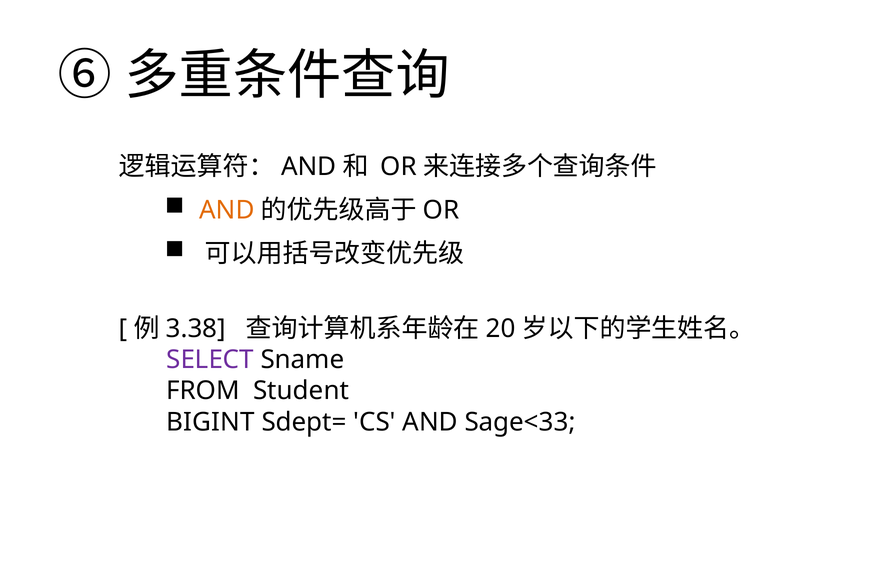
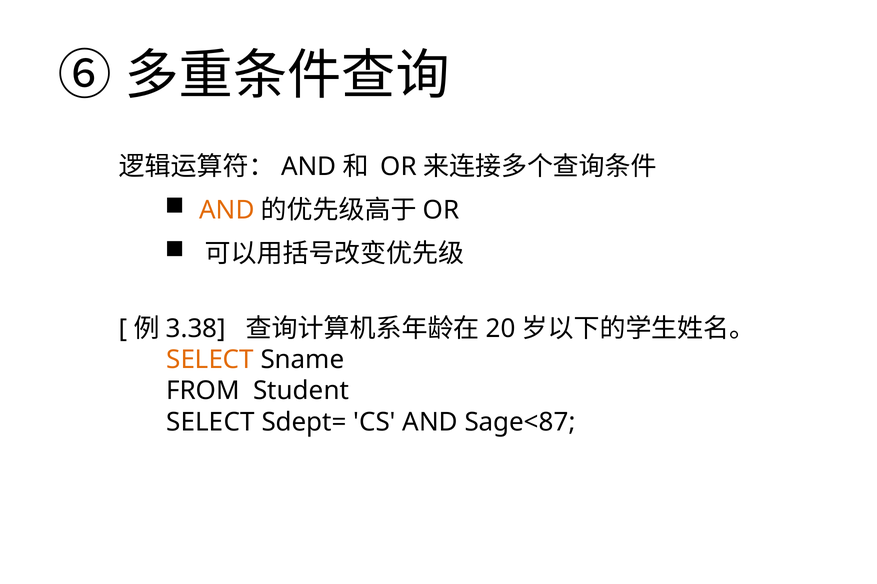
SELECT colour: purple -> orange (210, 360)
BIGINT: BIGINT -> SELECT (210, 423)
Sage<33: Sage<33 -> Sage<87 (520, 423)
